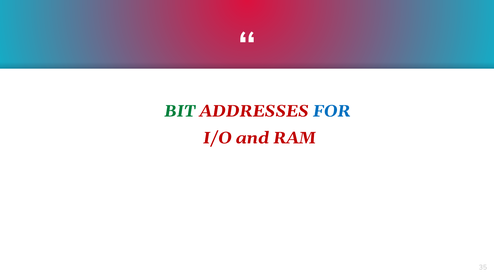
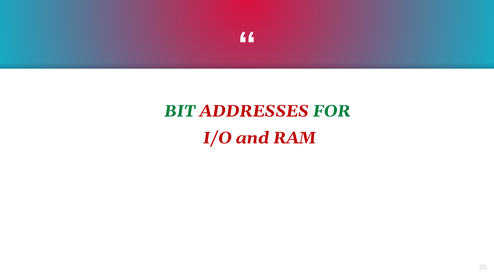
FOR colour: blue -> green (332, 111)
